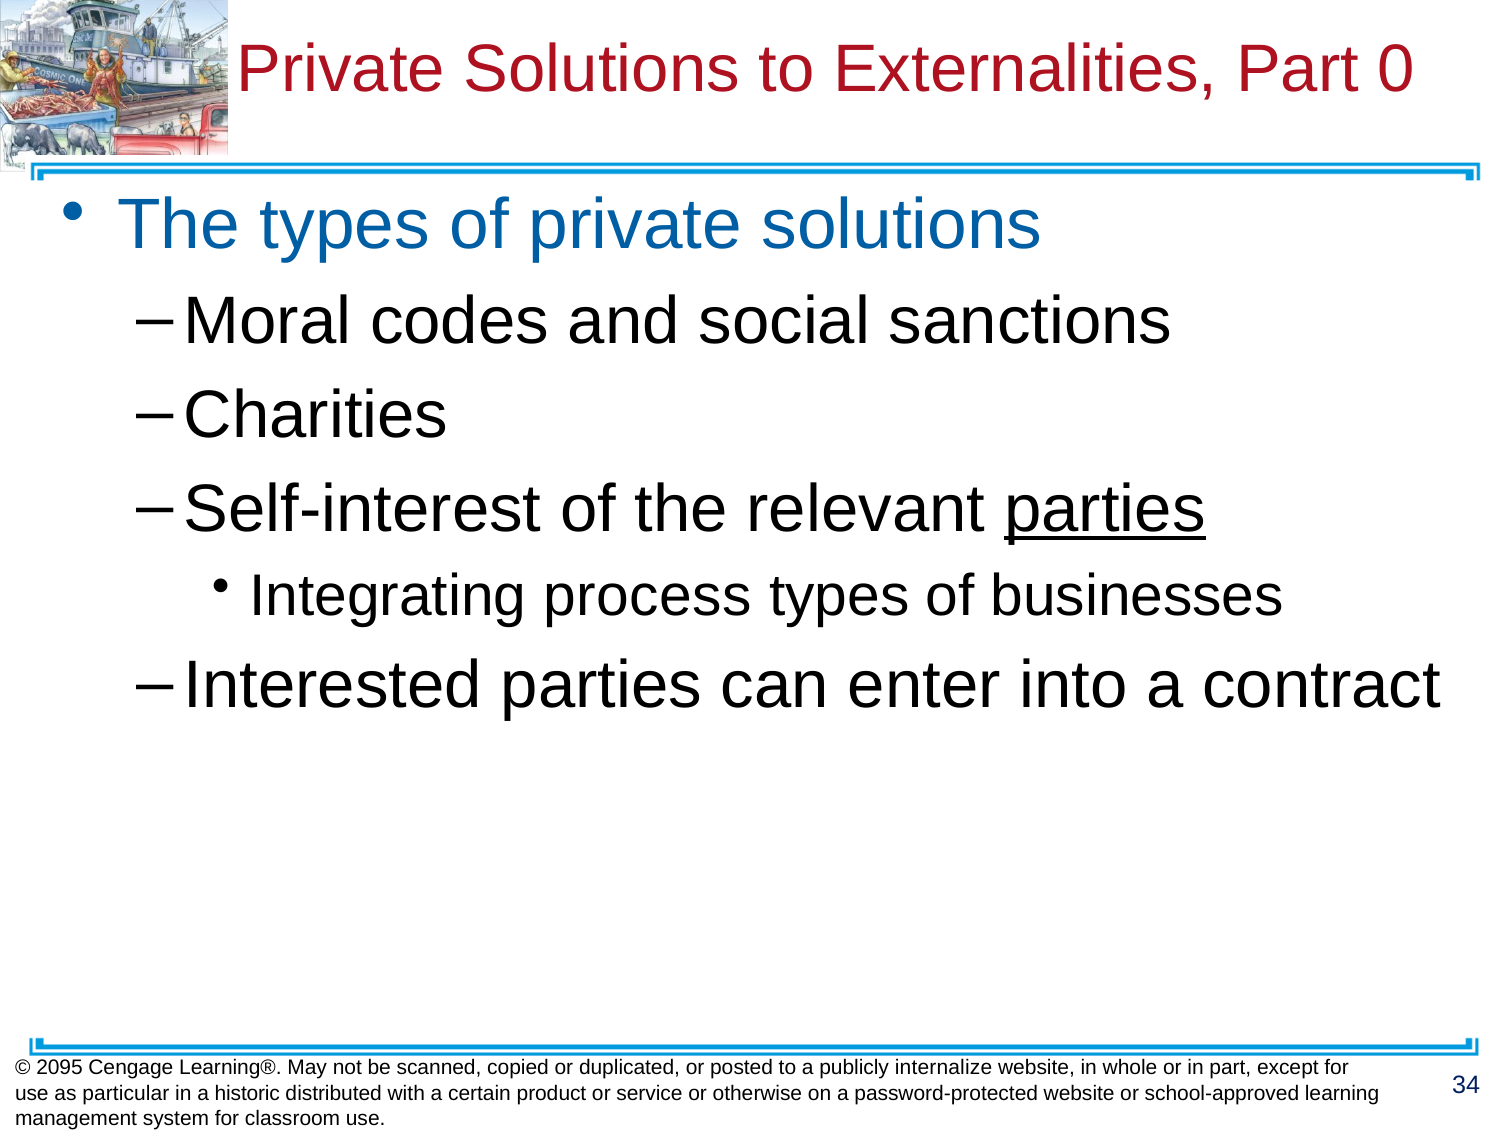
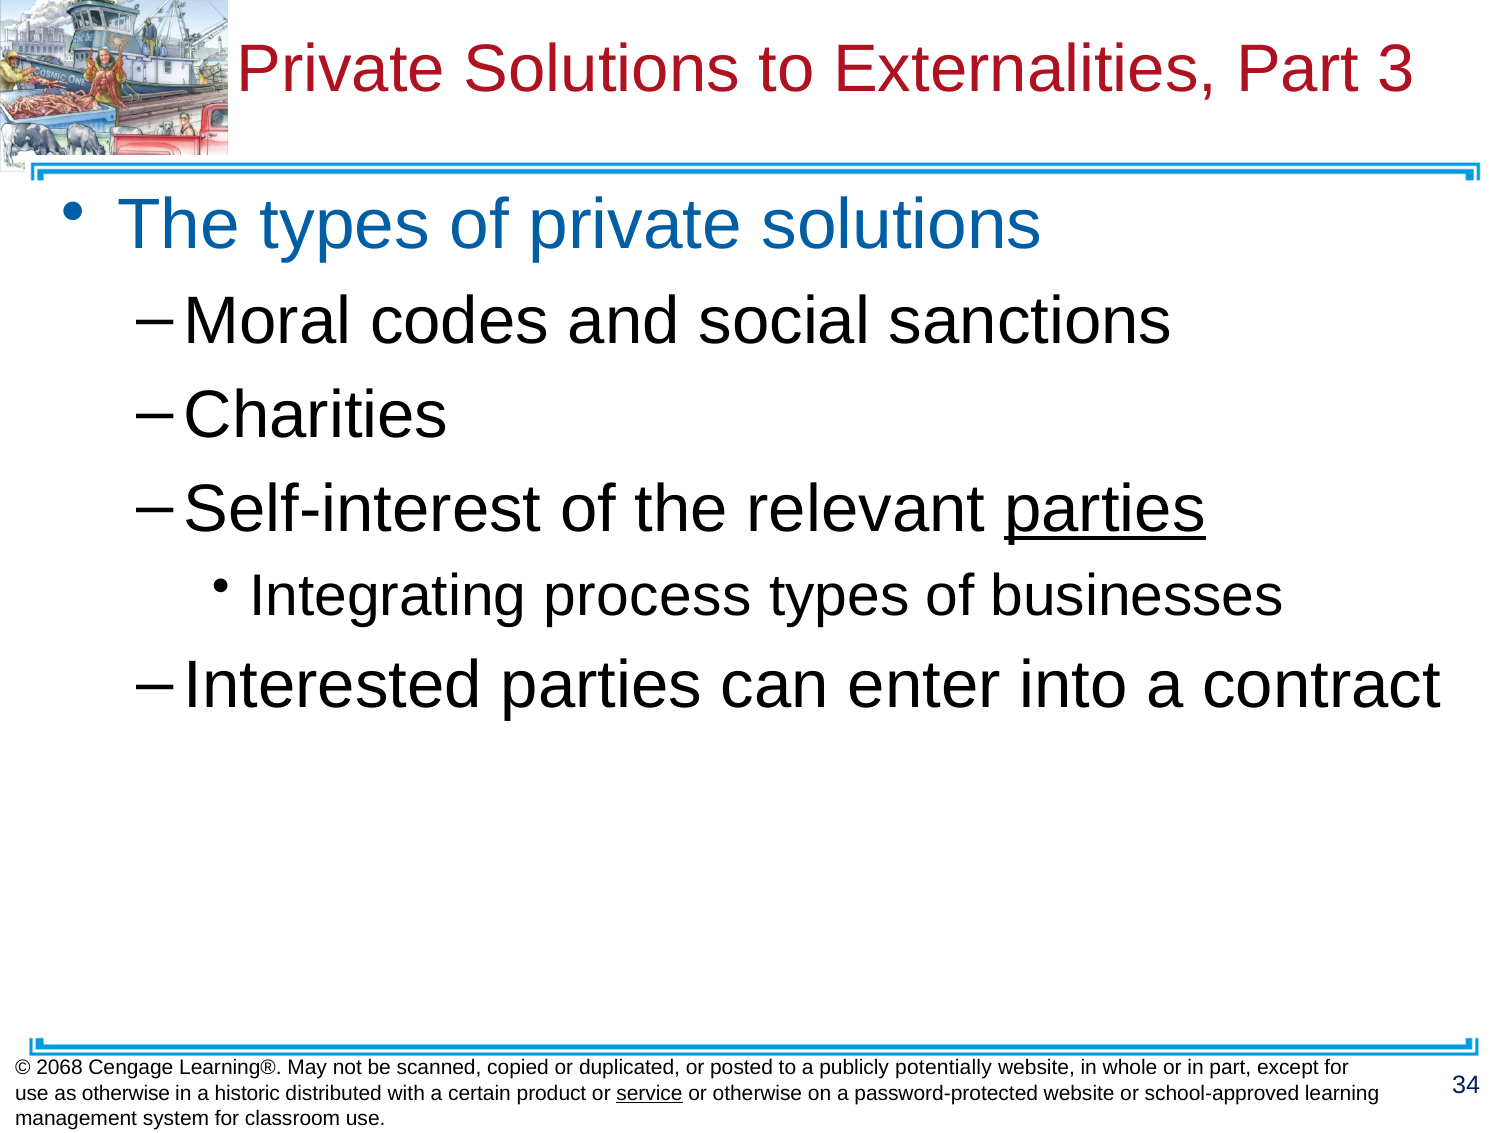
0: 0 -> 3 (1397, 69)
2095: 2095 -> 2068 (59, 1068)
internalize: internalize -> potentially (944, 1068)
as particular: particular -> otherwise (126, 1093)
service underline: none -> present (649, 1093)
